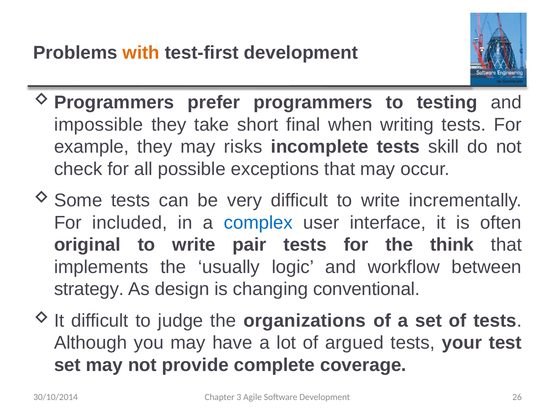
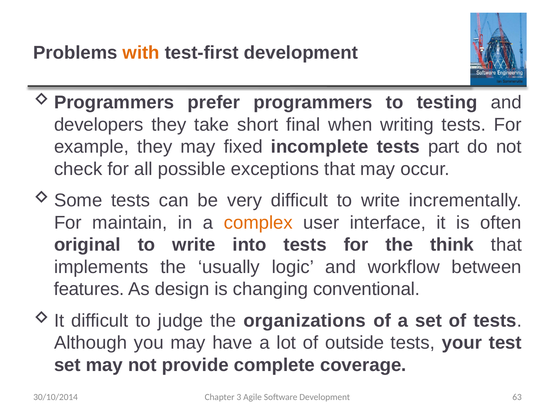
impossible: impossible -> developers (99, 125)
risks: risks -> fixed (243, 147)
skill: skill -> part (444, 147)
included: included -> maintain (130, 223)
complex colour: blue -> orange (258, 223)
pair: pair -> into (250, 245)
strategy: strategy -> features (89, 289)
argued: argued -> outside (355, 343)
26: 26 -> 63 (517, 397)
